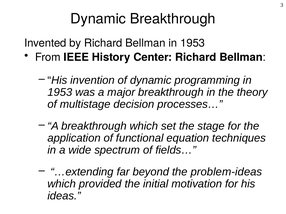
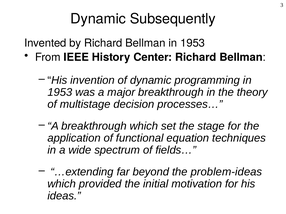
Dynamic Breakthrough: Breakthrough -> Subsequently (173, 19)
